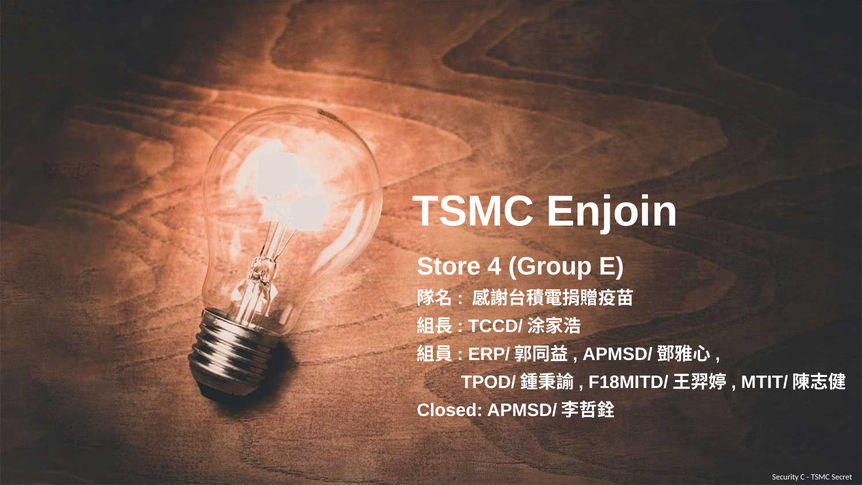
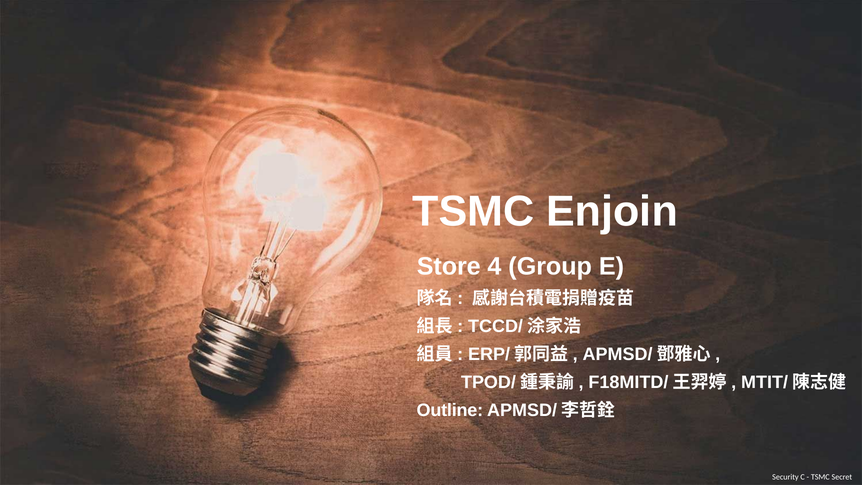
Closed: Closed -> Outline (450, 410)
